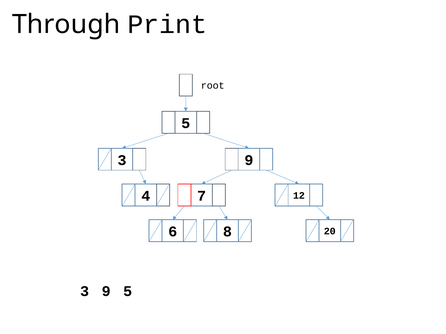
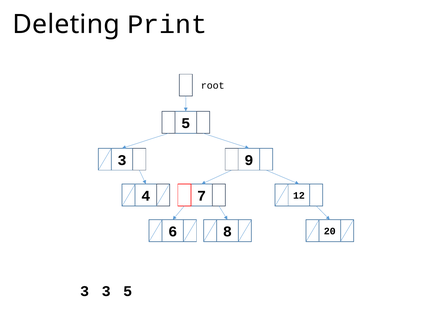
Through: Through -> Deleting (66, 24)
9: 9 -> 3 (106, 292)
